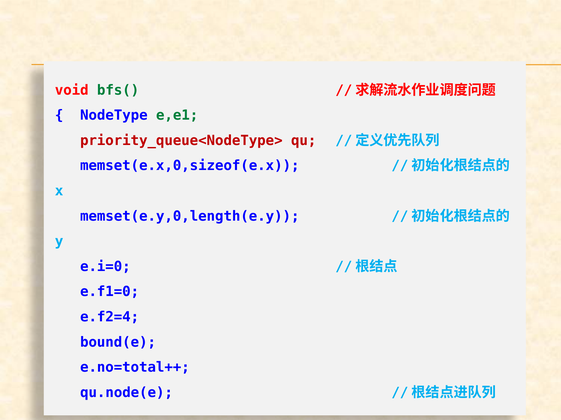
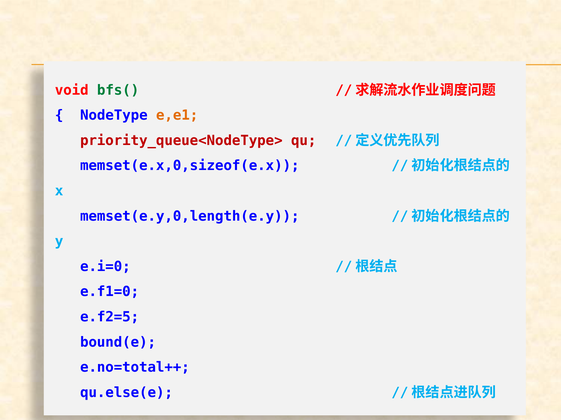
e,e1 colour: green -> orange (177, 115)
e.f2=4: e.f2=4 -> e.f2=5 (110, 317)
qu.node(e: qu.node(e -> qu.else(e (127, 393)
